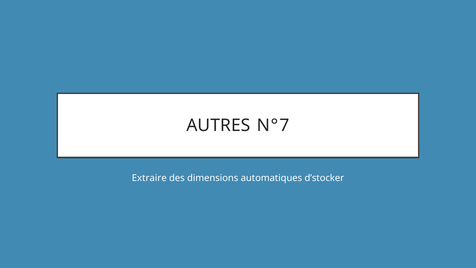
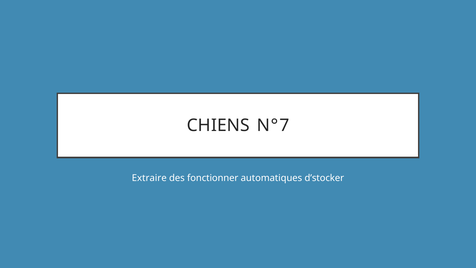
AUTRES: AUTRES -> CHIENS (218, 125)
dimensions: dimensions -> fonctionner (213, 178)
